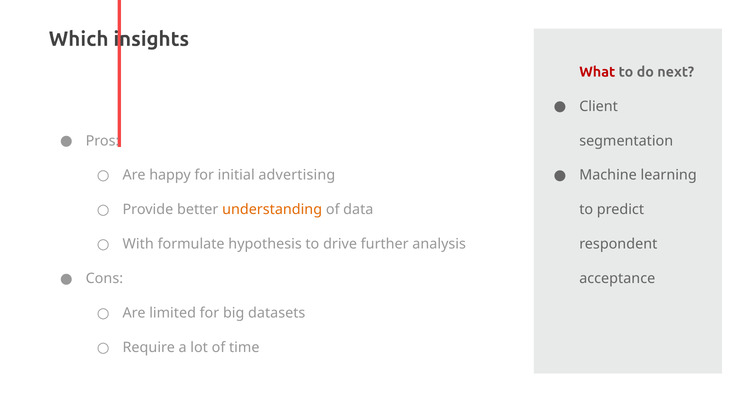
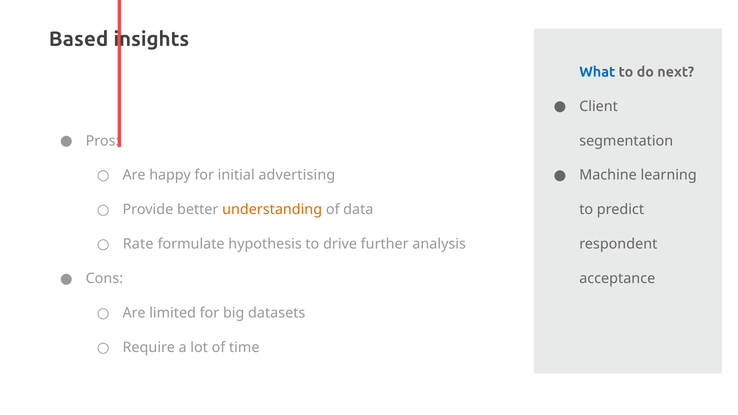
Which: Which -> Based (79, 39)
What colour: red -> blue (597, 72)
With: With -> Rate (138, 244)
